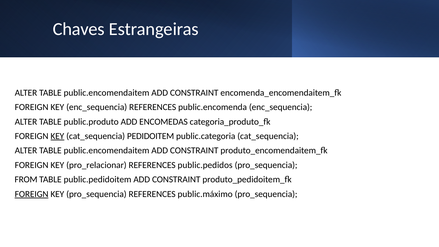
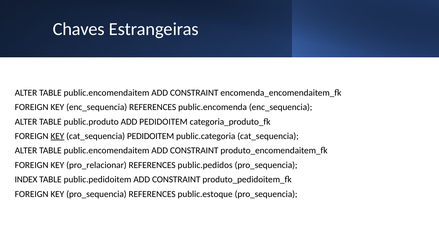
ADD ENCOMEDAS: ENCOMEDAS -> PEDIDOITEM (163, 122)
FROM: FROM -> INDEX (26, 179)
FOREIGN underline: present -> none (32, 194)
public.máximo: public.máximo -> public.estoque (205, 194)
